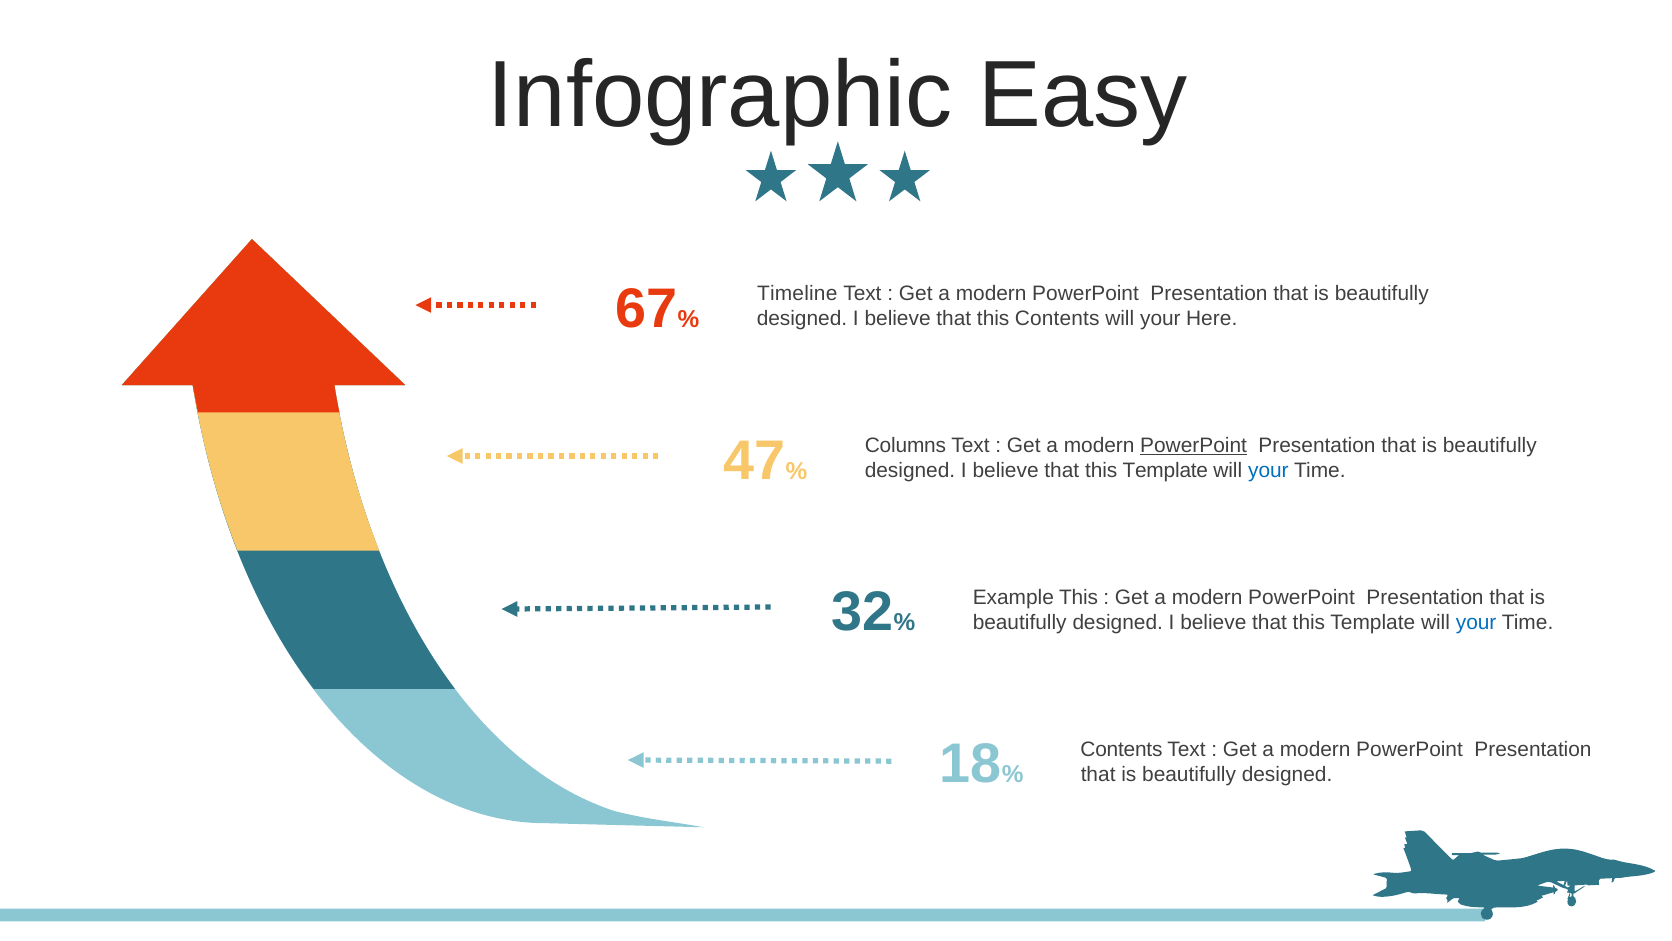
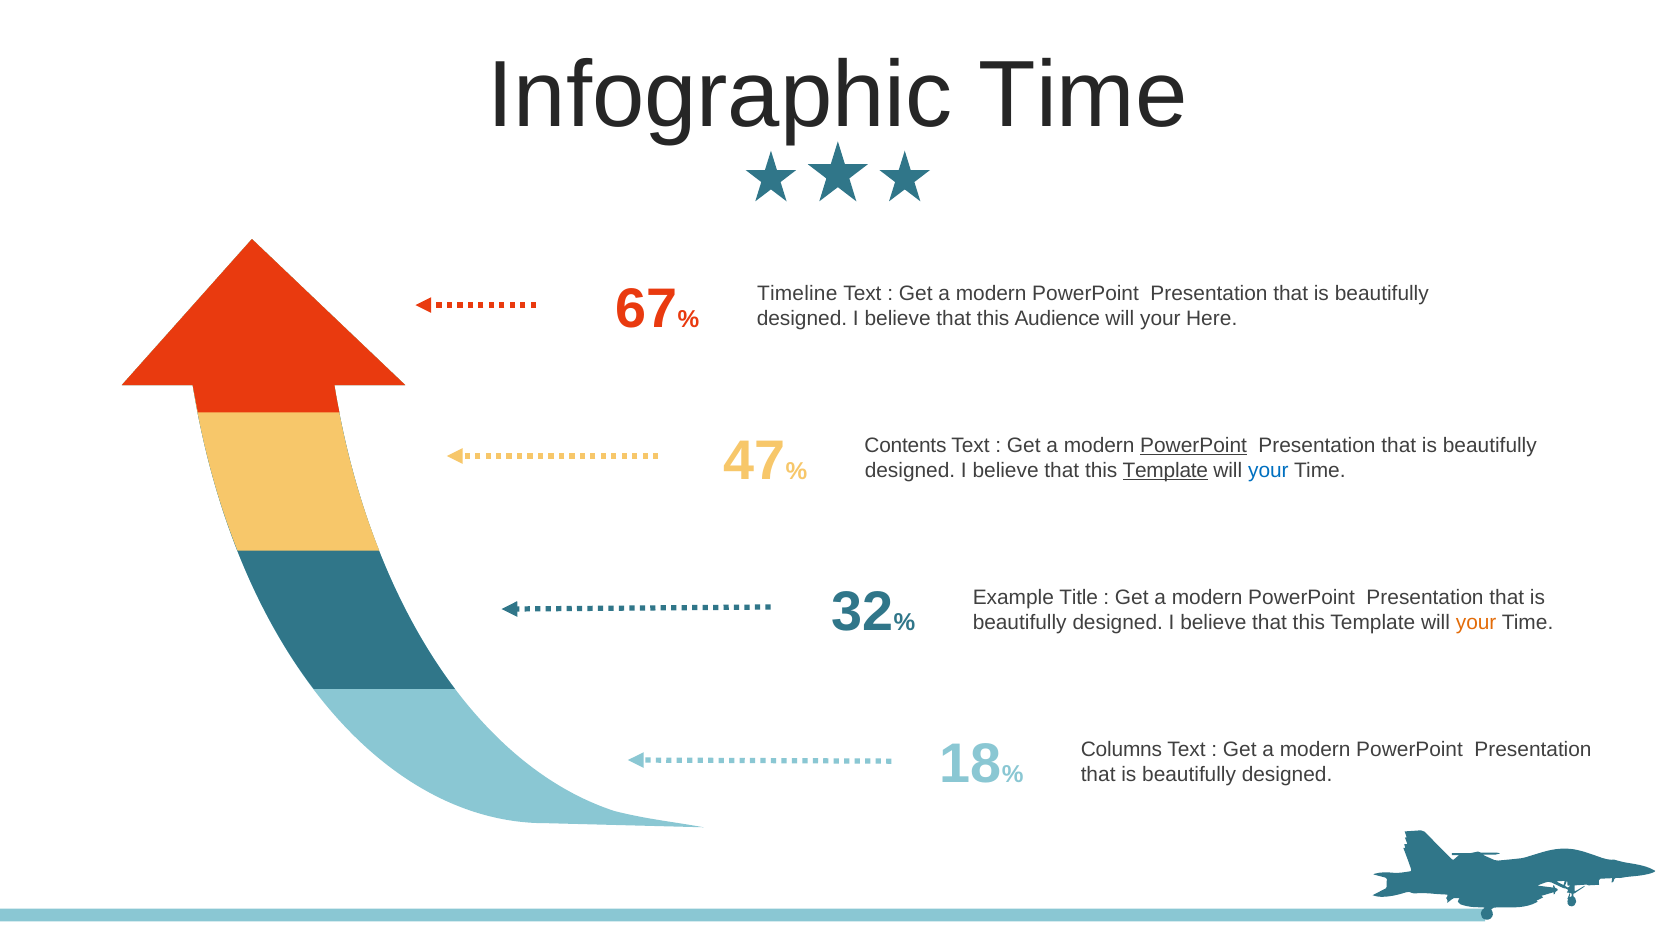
Infographic Easy: Easy -> Time (1083, 96)
this Contents: Contents -> Audience (1057, 319)
Columns: Columns -> Contents (905, 446)
Template underline: none -> present (1165, 471)
Example This: This -> Title (1079, 597)
your colour: blue -> orange (1476, 622)
Contents: Contents -> Columns (1121, 749)
